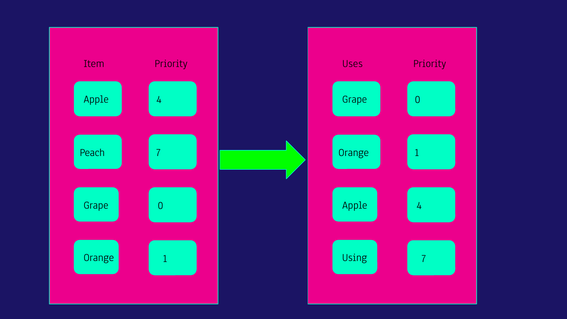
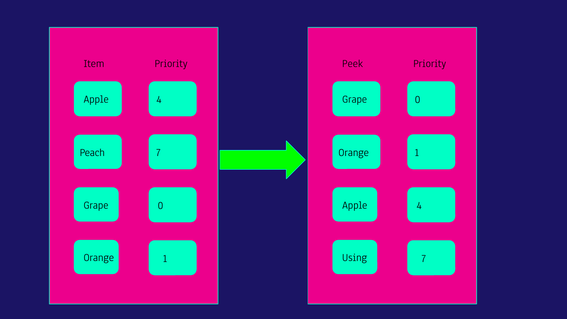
Uses: Uses -> Peek (352, 64)
